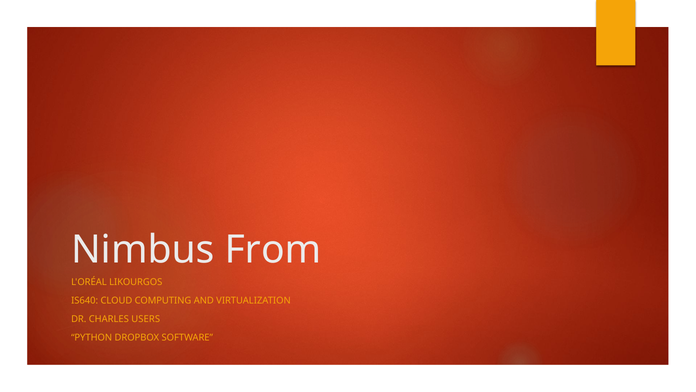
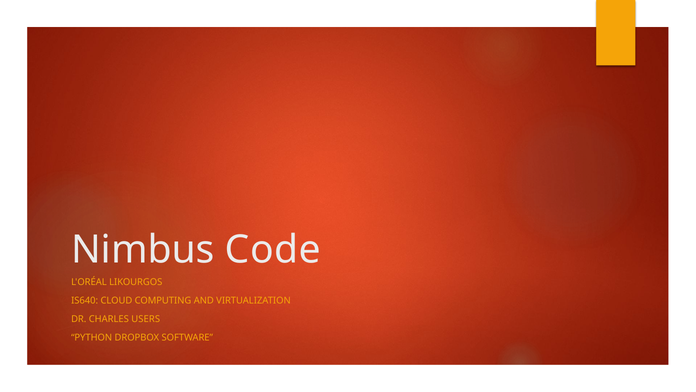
From: From -> Code (273, 249)
